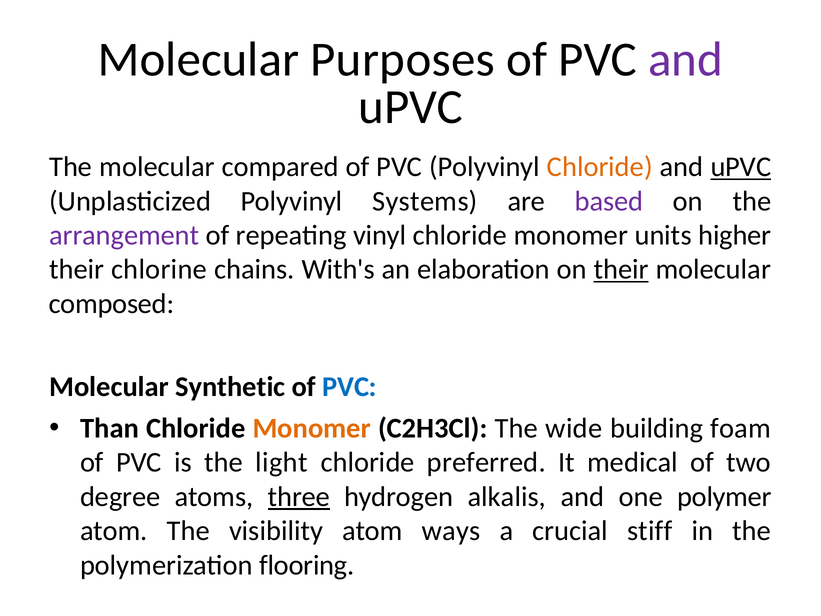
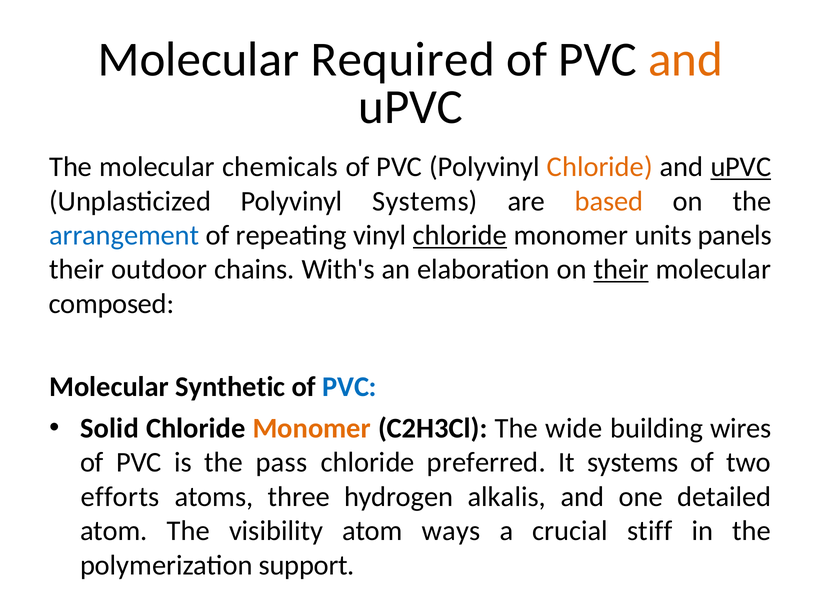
Purposes: Purposes -> Required (403, 60)
and colour: purple -> orange (685, 60)
compared: compared -> chemicals (280, 167)
based colour: purple -> orange (609, 201)
arrangement colour: purple -> blue (124, 235)
chloride underline: none -> present (460, 235)
higher: higher -> panels (735, 235)
chlorine: chlorine -> outdoor (159, 269)
Than: Than -> Solid (109, 428)
foam: foam -> wires (741, 428)
light: light -> pass (282, 462)
It medical: medical -> systems (633, 462)
degree: degree -> efforts (120, 497)
three underline: present -> none (299, 497)
polymer: polymer -> detailed (724, 497)
flooring: flooring -> support (307, 565)
